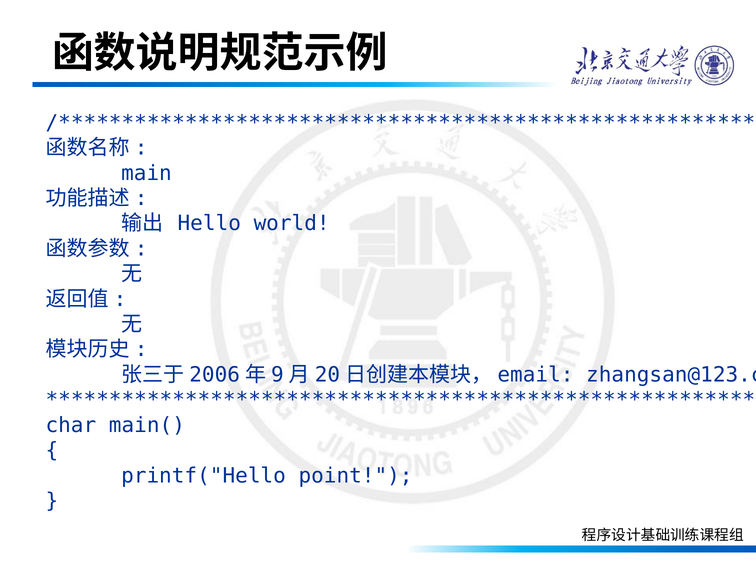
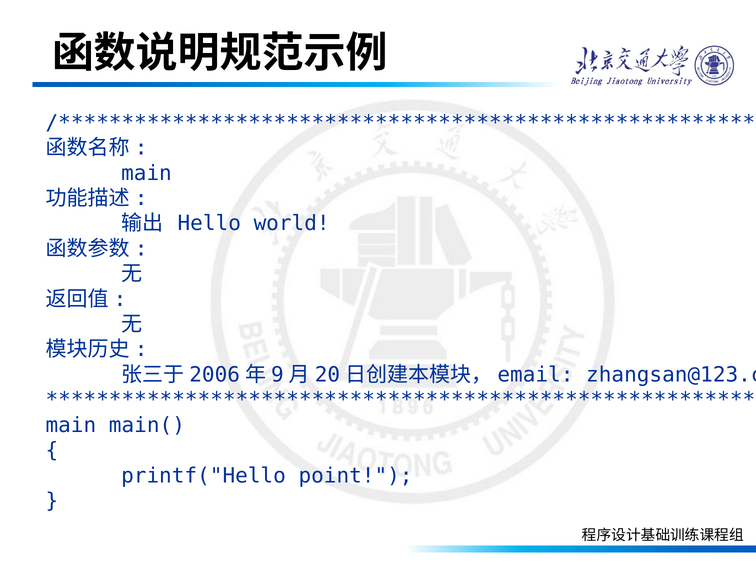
char: char -> main (71, 425)
